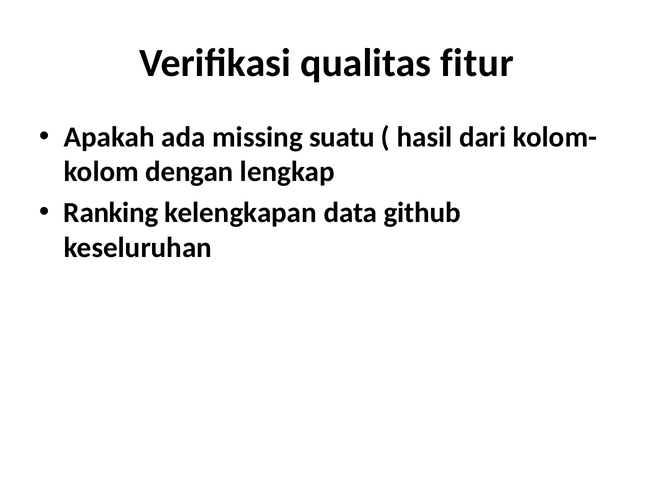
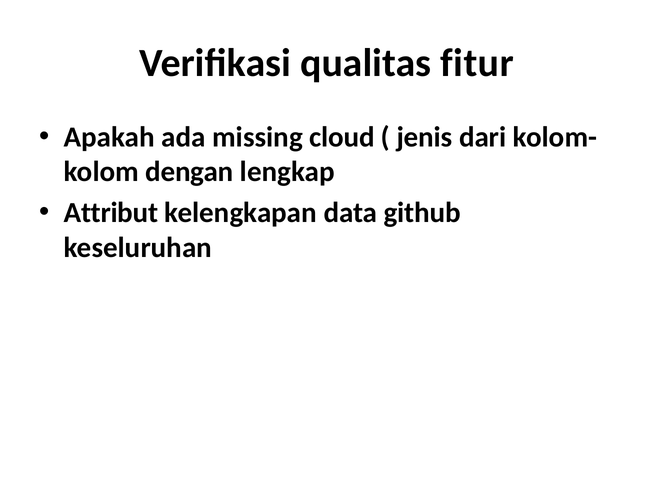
suatu: suatu -> cloud (342, 137)
hasil: hasil -> jenis (425, 137)
Ranking: Ranking -> Attribut (111, 213)
